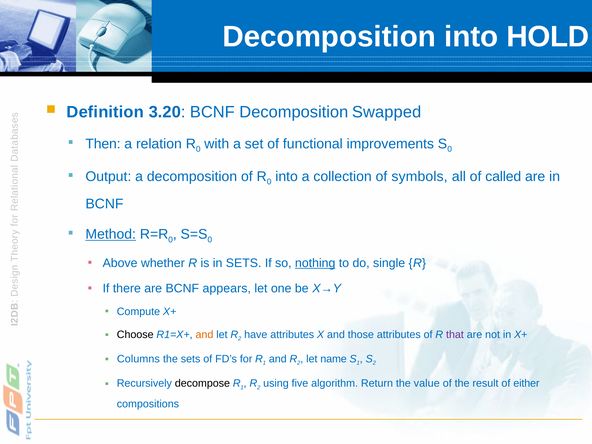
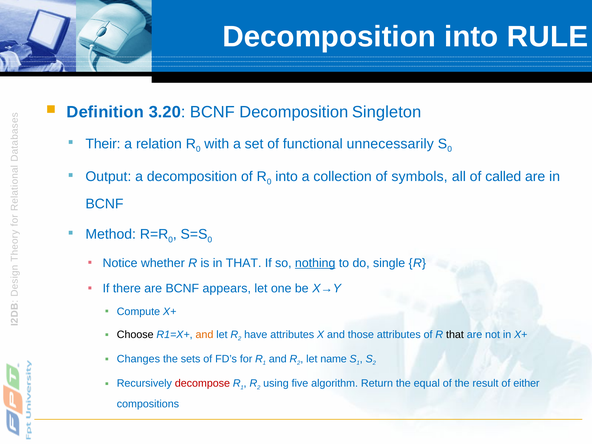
HOLD: HOLD -> RULE (548, 37)
Swapped: Swapped -> Singleton (387, 112)
Then: Then -> Their (103, 144)
improvements: improvements -> unnecessarily (390, 144)
Method underline: present -> none (111, 234)
Above: Above -> Notice (120, 263)
in SETS: SETS -> THAT (244, 263)
that colour: purple -> black (455, 334)
Columns: Columns -> Changes (138, 359)
decompose colour: black -> red (202, 383)
value: value -> equal (427, 383)
